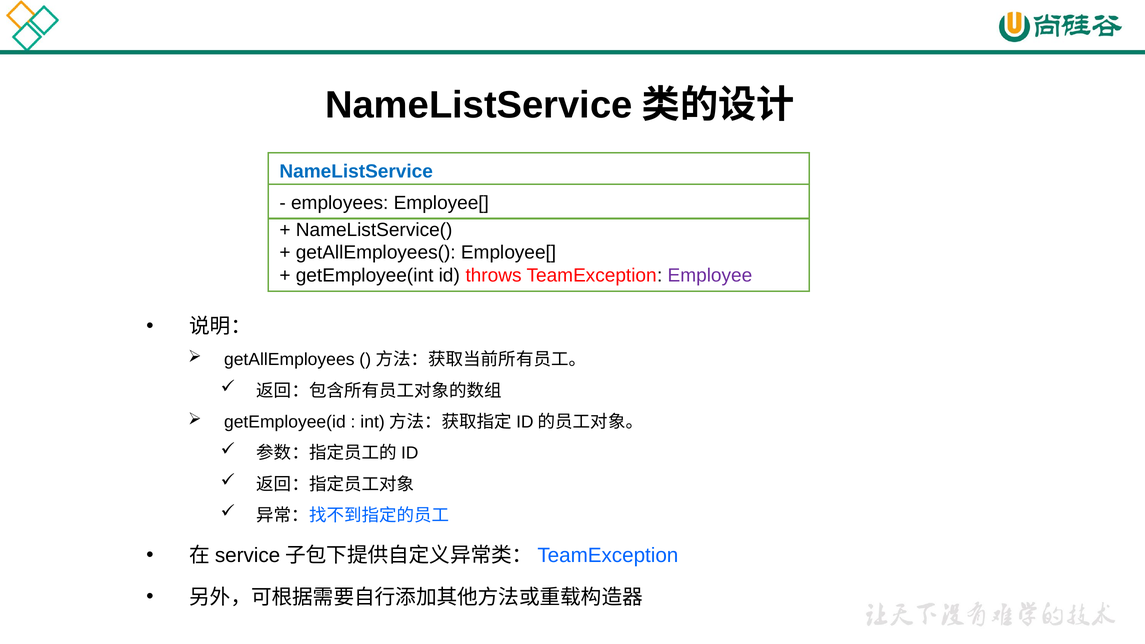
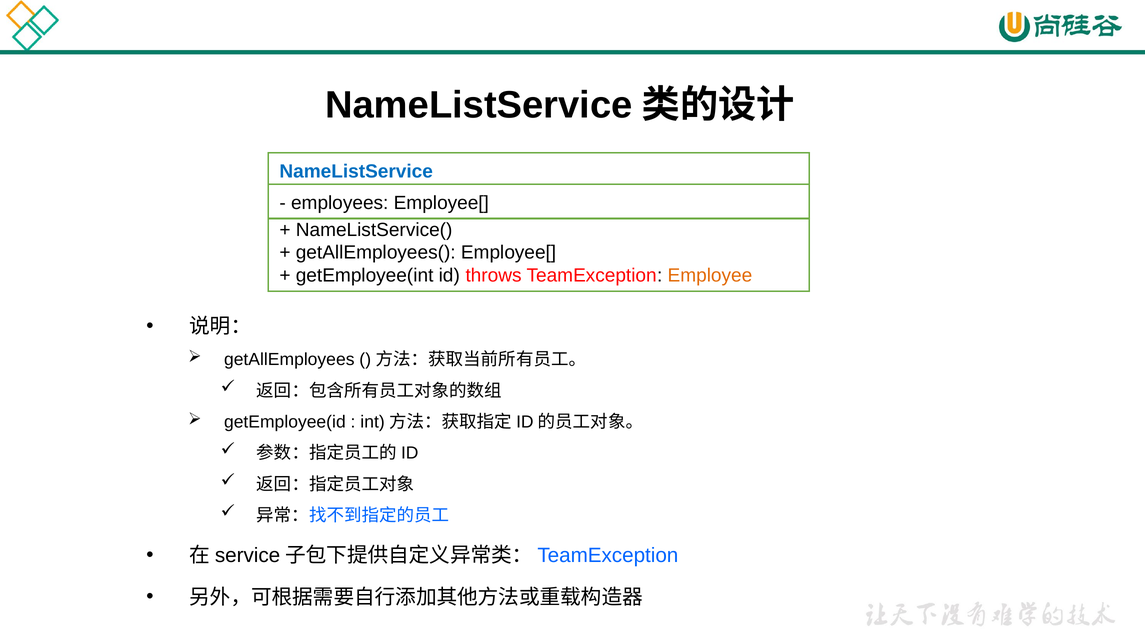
Employee colour: purple -> orange (710, 276)
